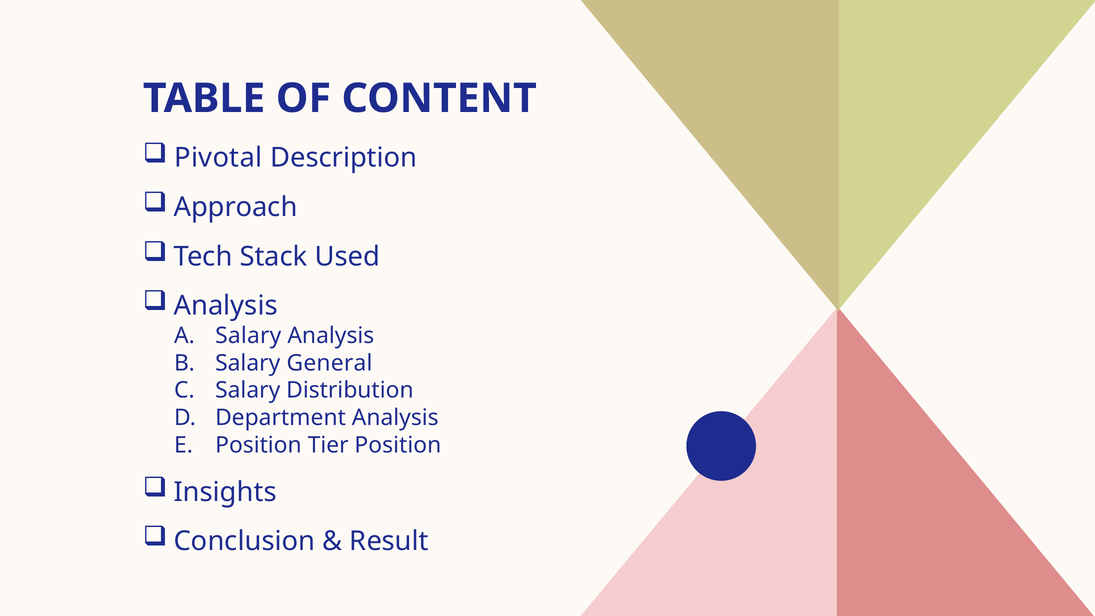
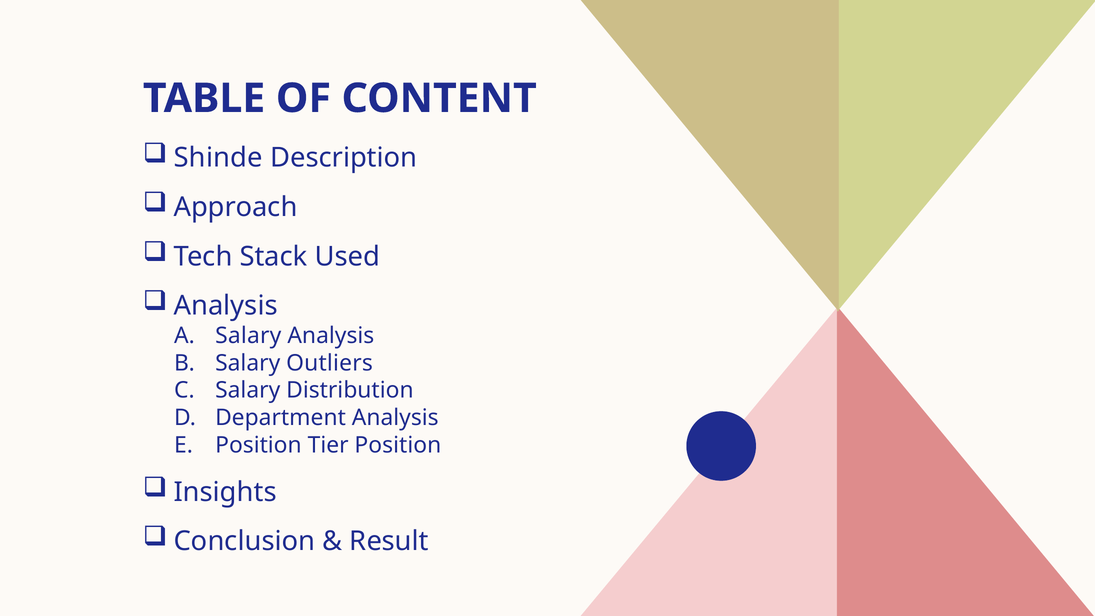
Pivotal: Pivotal -> Shinde (218, 158)
General: General -> Outliers (330, 363)
